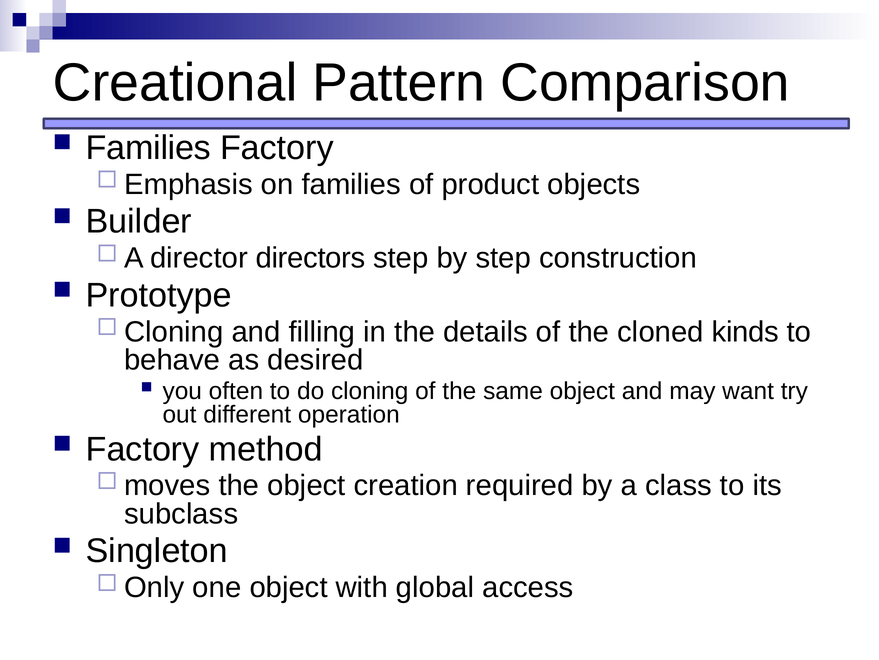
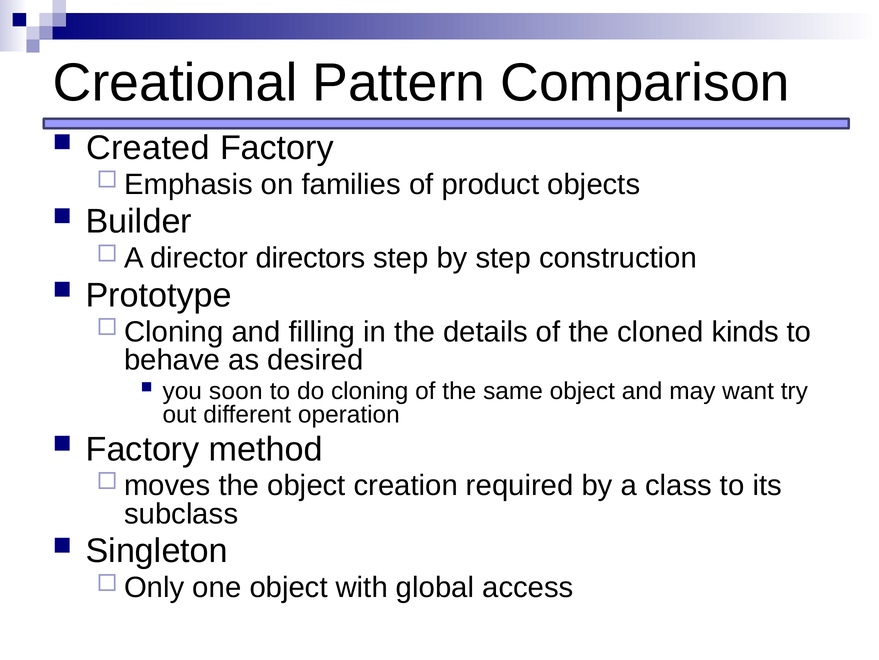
Families: Families -> Created (148, 148)
often: often -> soon (236, 391)
